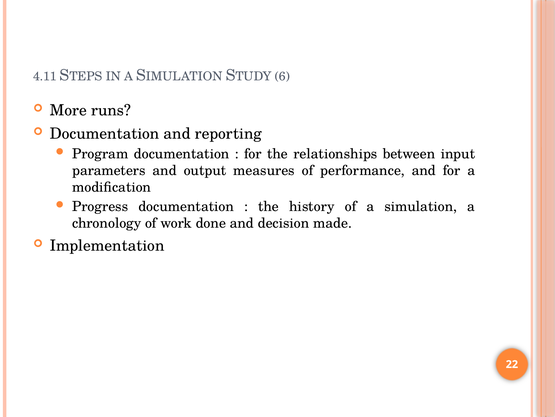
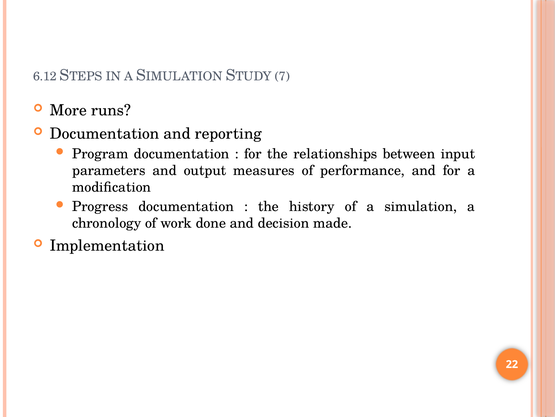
4.11: 4.11 -> 6.12 (45, 76)
6: 6 -> 7 (282, 76)
